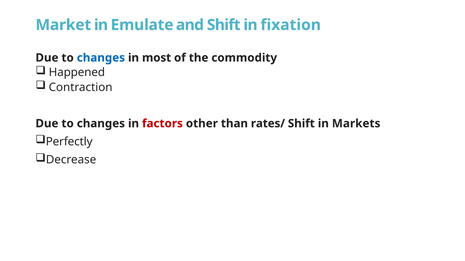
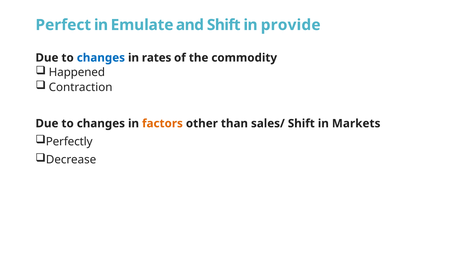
Market: Market -> Perfect (63, 25)
fixation: fixation -> provide (291, 25)
most: most -> rates (157, 58)
factors colour: red -> orange (162, 124)
rates/: rates/ -> sales/ (268, 124)
